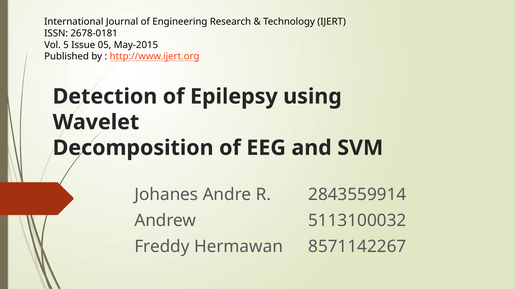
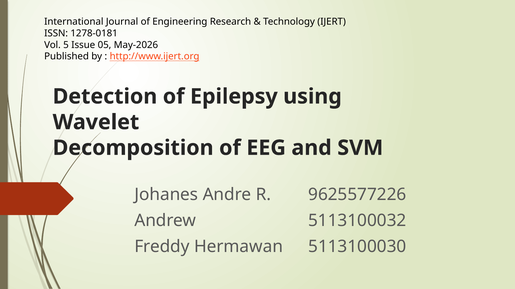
2678-0181: 2678-0181 -> 1278-0181 (94, 33)
May-2015: May-2015 -> May-2026 (136, 45)
2843559914: 2843559914 -> 9625577226 (357, 195)
8571142267: 8571142267 -> 5113100030 (357, 247)
